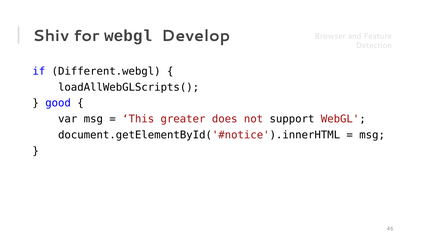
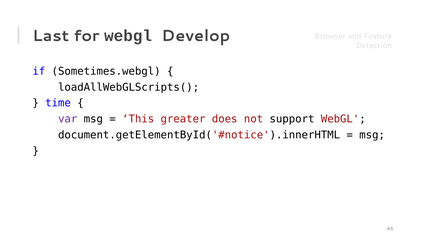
Shiv: Shiv -> Last (51, 36)
Different.webgl: Different.webgl -> Sometimes.webgl (106, 71)
good: good -> time (58, 103)
var colour: black -> purple (68, 119)
